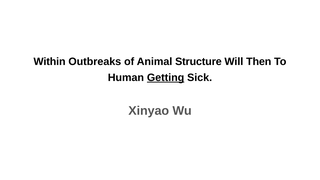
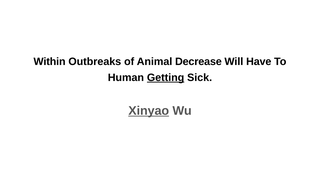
Structure: Structure -> Decrease (198, 62)
Then: Then -> Have (259, 62)
Xinyao underline: none -> present (149, 111)
